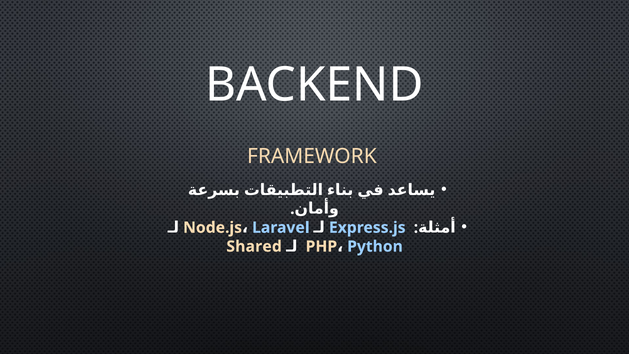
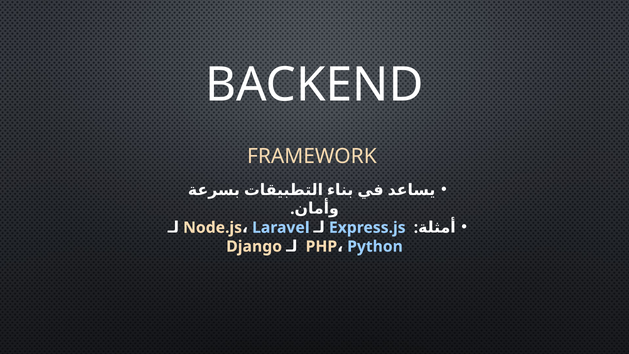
Shared: Shared -> Django (254, 246)
